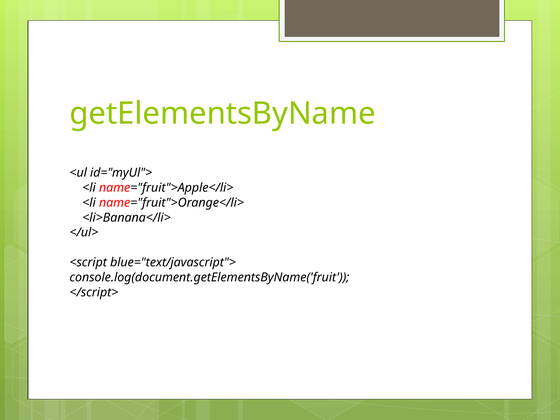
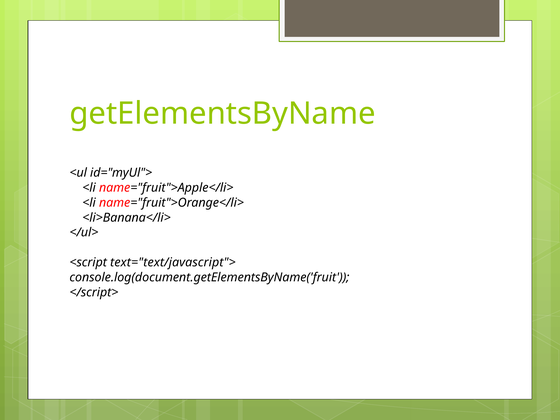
blue="text/javascript">: blue="text/javascript"> -> text="text/javascript"> (173, 262)
